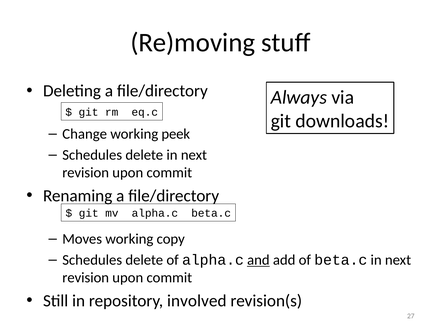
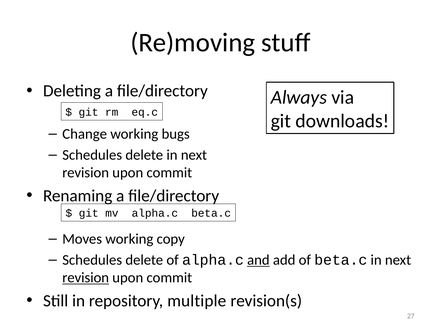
peek: peek -> bugs (176, 134)
revision underline: none -> present (86, 277)
involved: involved -> multiple (197, 301)
